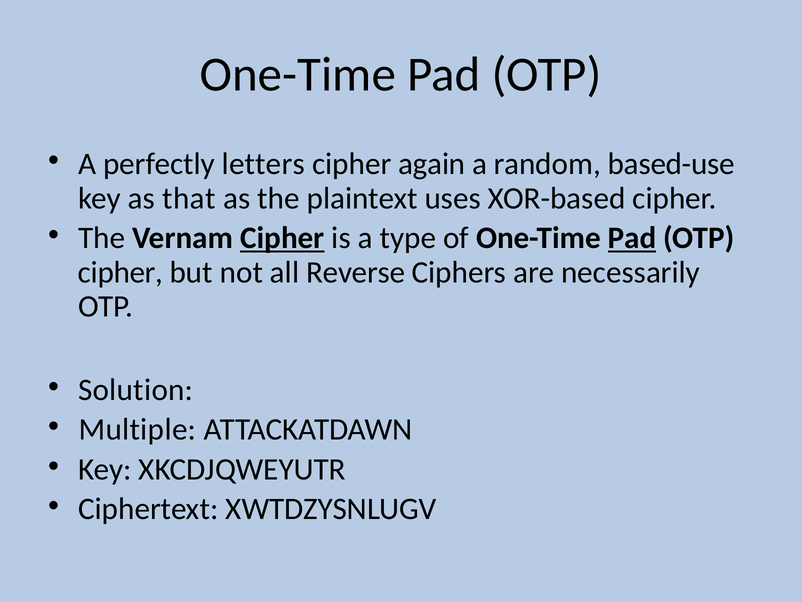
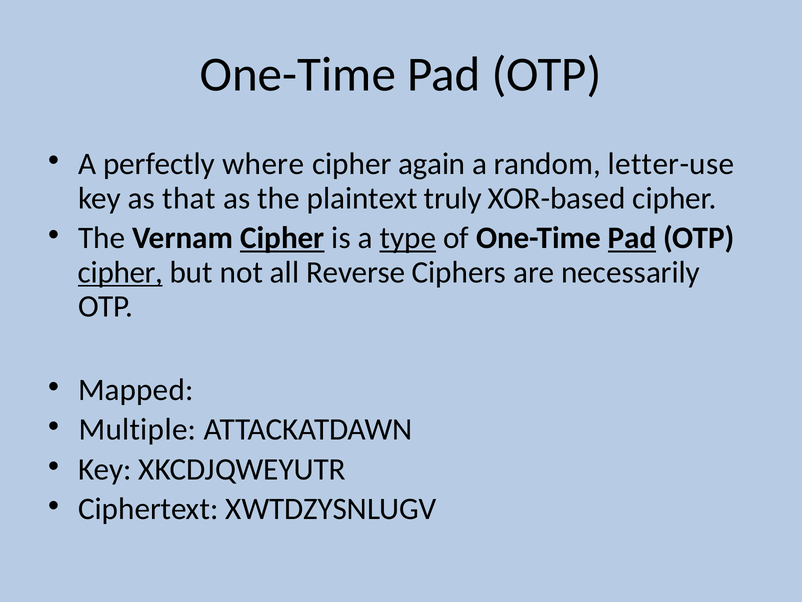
letters: letters -> where (263, 164)
based-use: based-use -> letter-use (671, 164)
uses: uses -> truly (453, 198)
type underline: none -> present (408, 238)
cipher underline: none -> present (121, 272)
Solution: Solution -> Mapped (136, 390)
